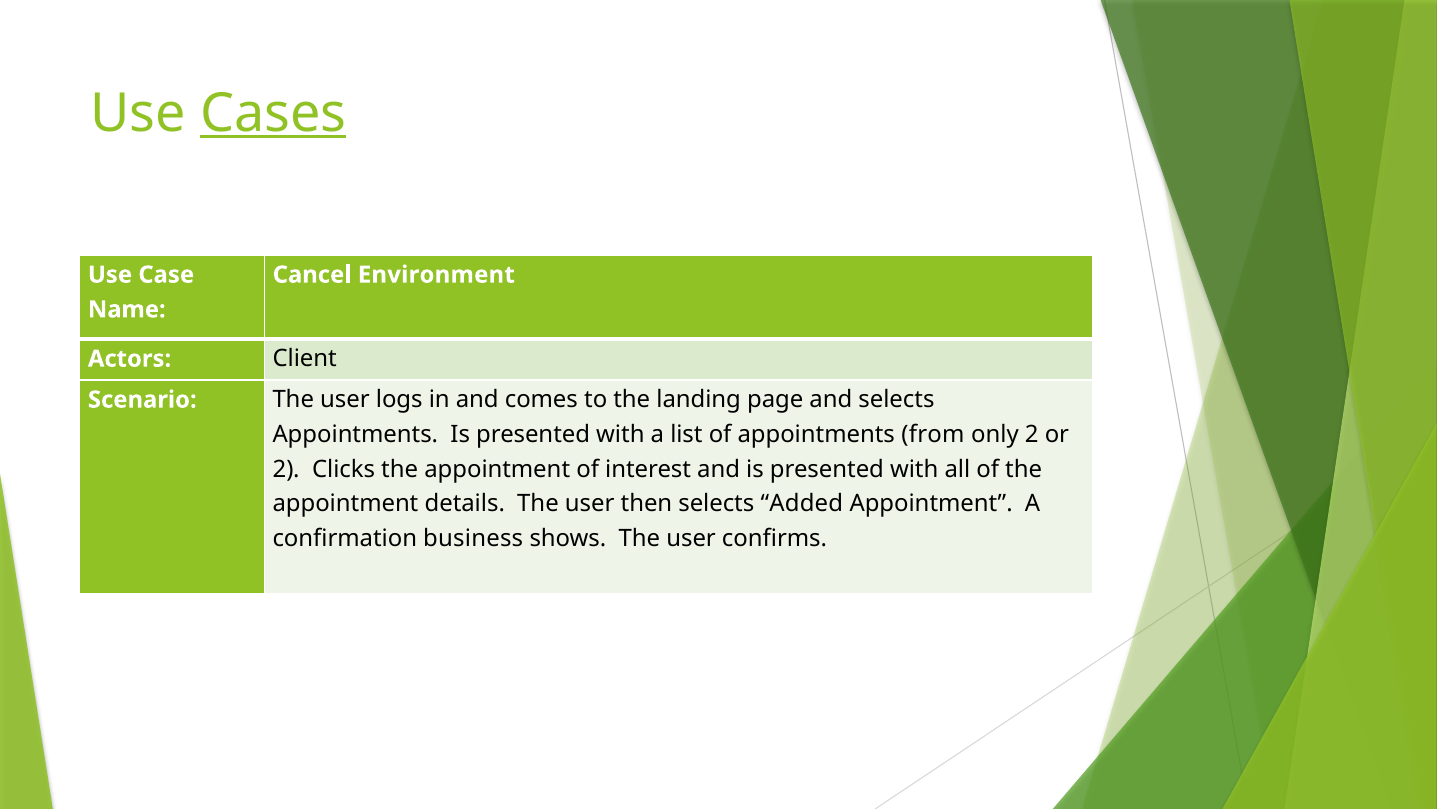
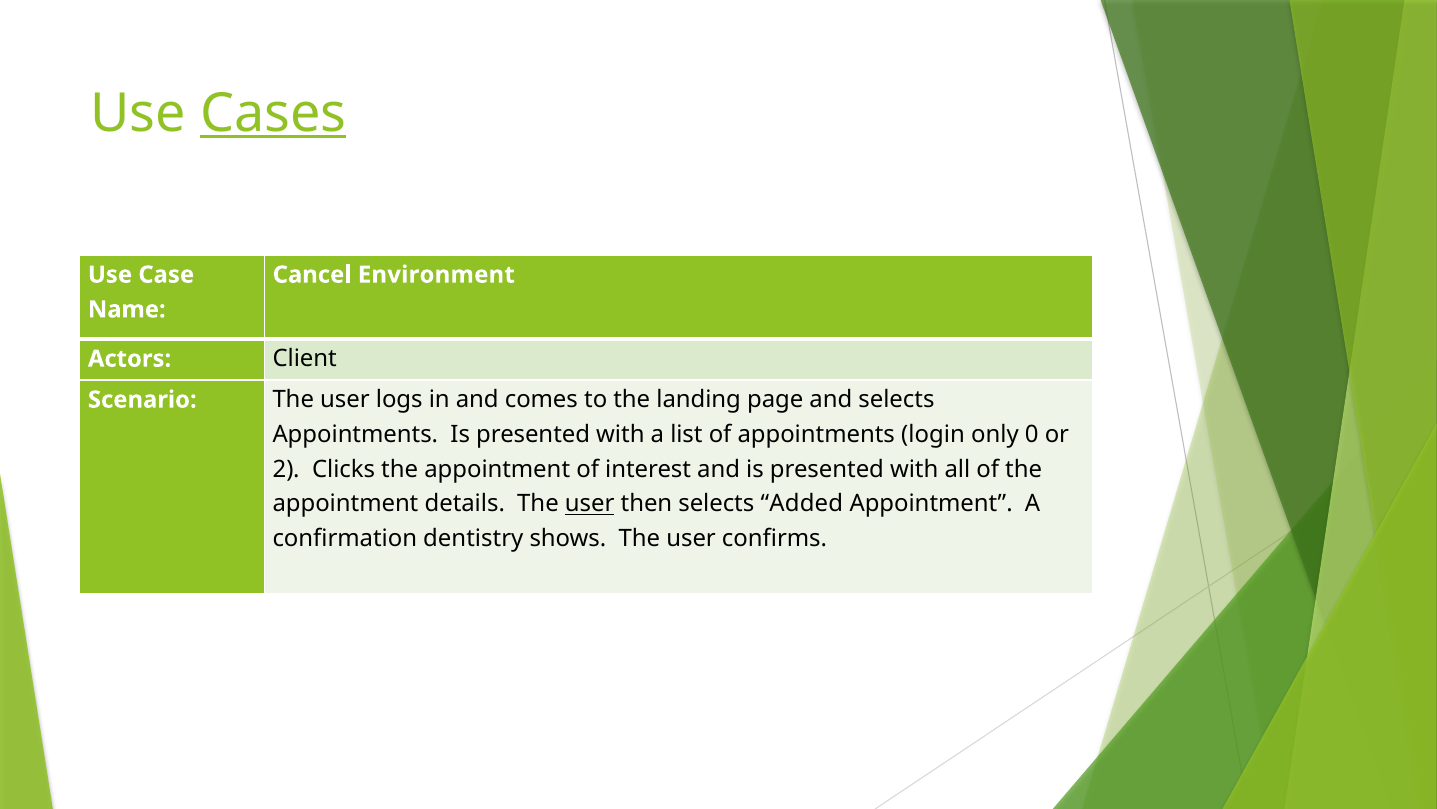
from: from -> login (933, 434)
only 2: 2 -> 0 (1032, 434)
user underline: none -> present (590, 504)
business: business -> dentistry (473, 538)
